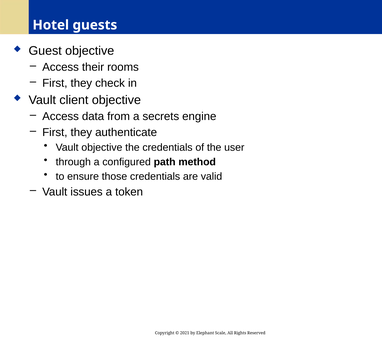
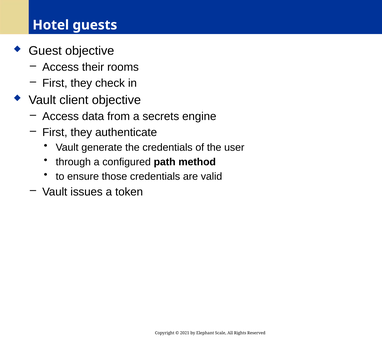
Vault objective: objective -> generate (102, 147)
